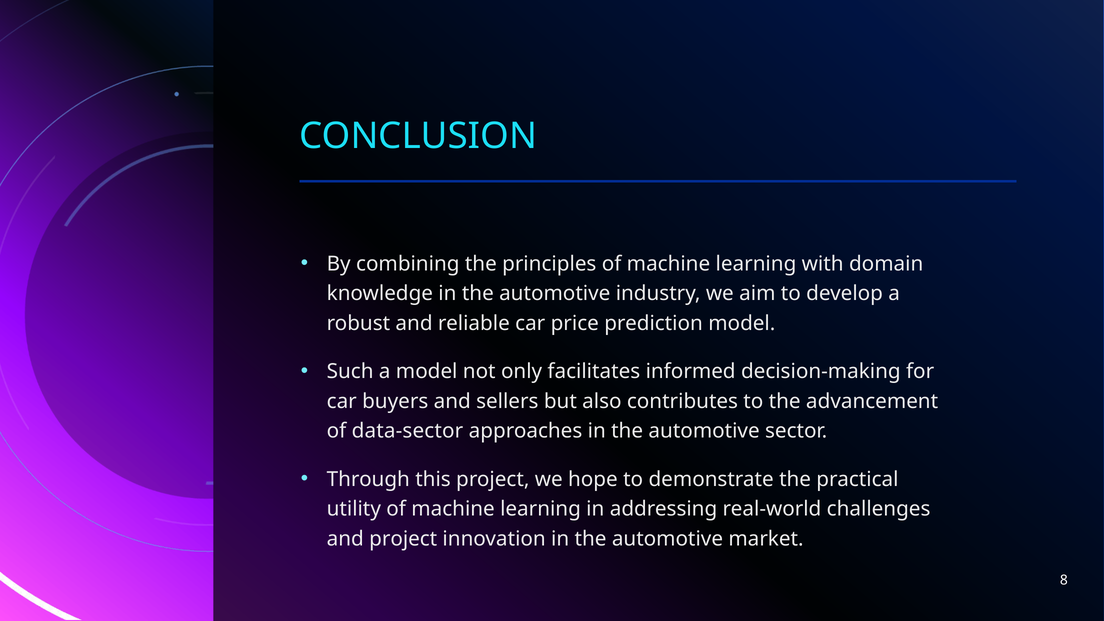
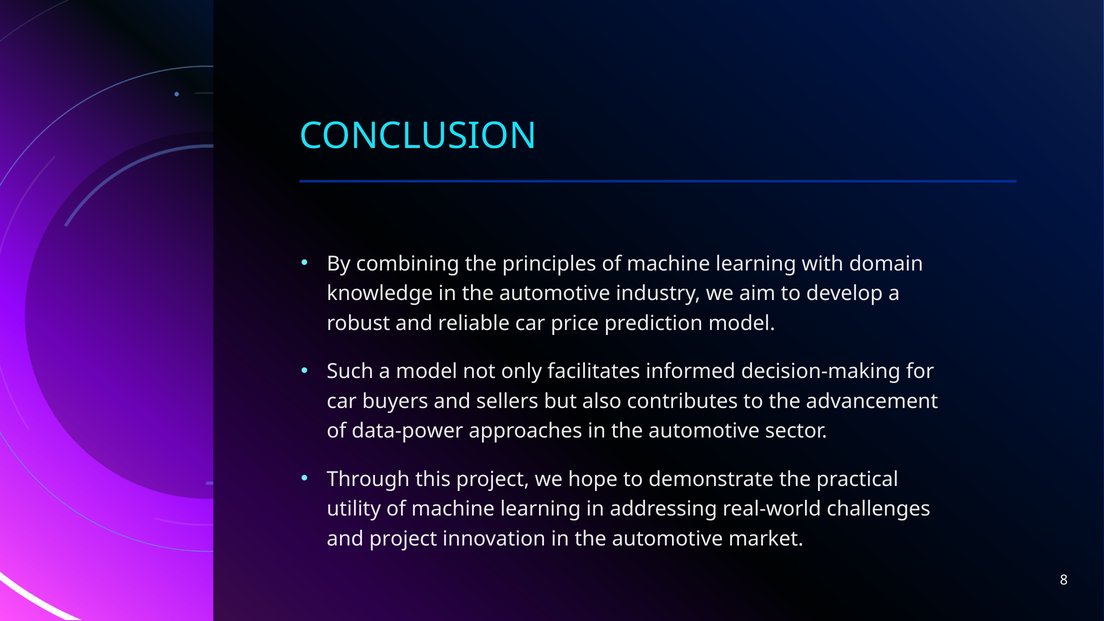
data-sector: data-sector -> data-power (408, 431)
